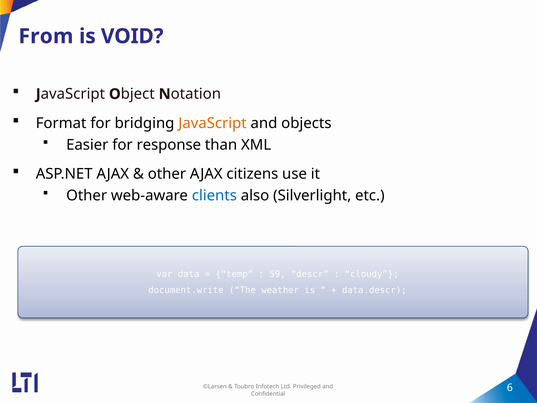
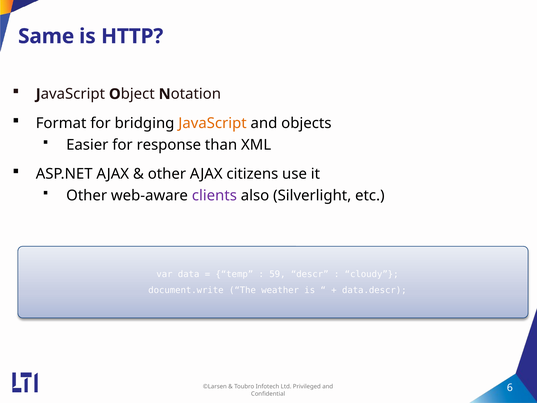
From: From -> Same (46, 36)
VOID: VOID -> HTTP (132, 36)
clients colour: blue -> purple (214, 195)
